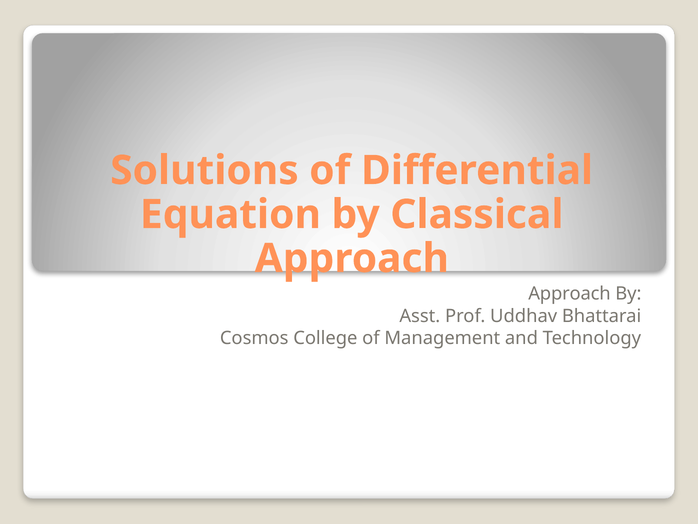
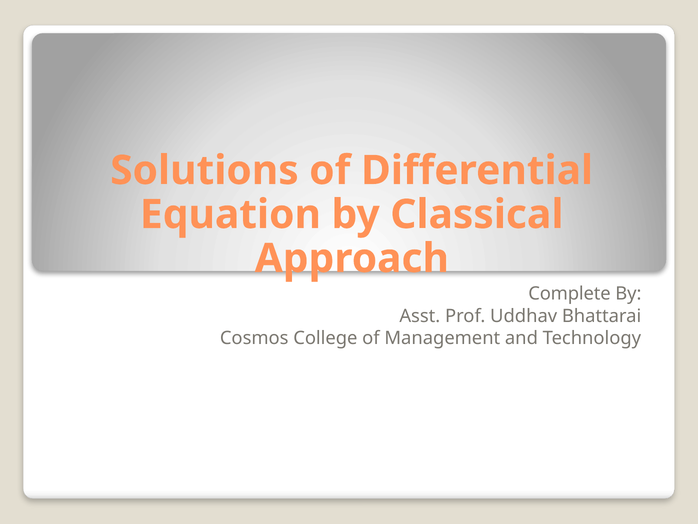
Approach: Approach -> Complete (569, 294)
